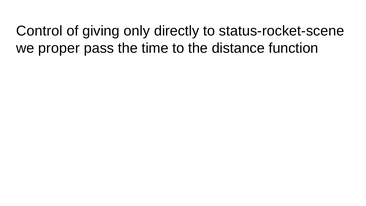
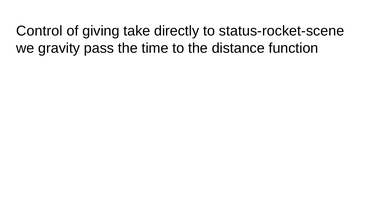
only: only -> take (137, 31)
proper: proper -> gravity (59, 48)
